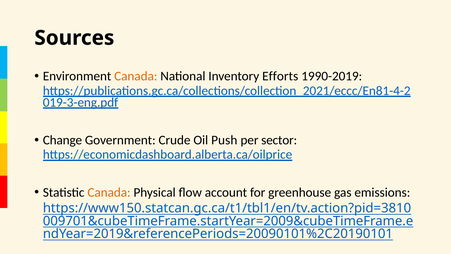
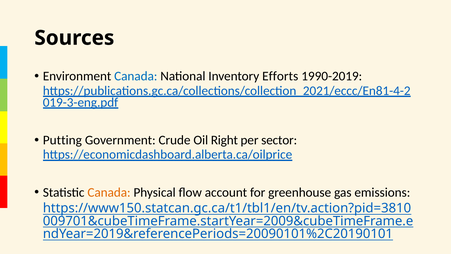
Canada colour: orange -> blue (136, 76)
Change: Change -> Putting (62, 140)
Push: Push -> Right (224, 140)
